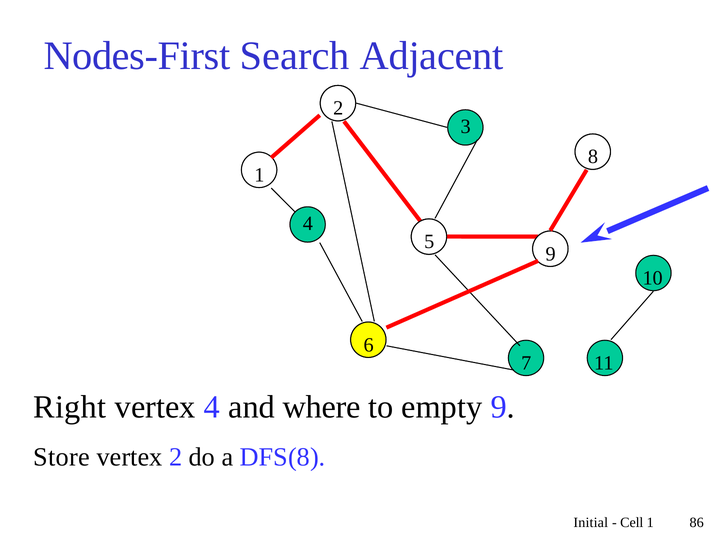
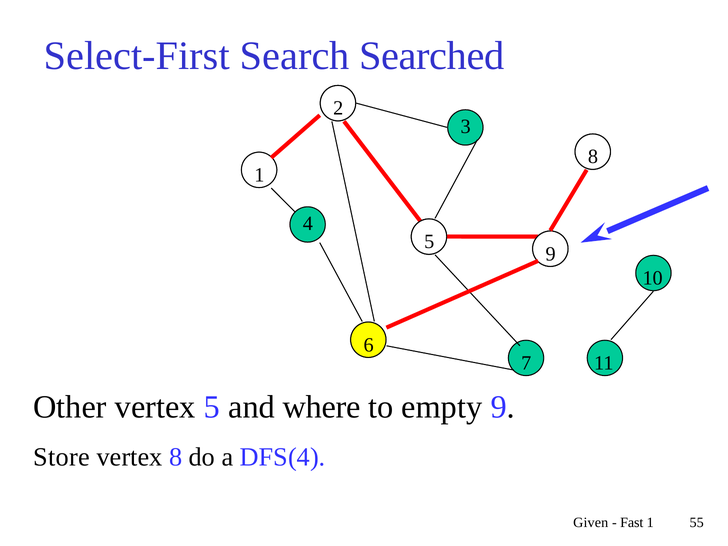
Nodes-First: Nodes-First -> Select-First (137, 56)
Adjacent: Adjacent -> Searched (432, 56)
Right: Right -> Other (70, 407)
vertex 4: 4 -> 5 (212, 407)
vertex 2: 2 -> 8 (176, 457)
DFS(8: DFS(8 -> DFS(4 (283, 457)
Initial: Initial -> Given (591, 523)
Cell: Cell -> Fast (632, 523)
1 86: 86 -> 55 (697, 523)
